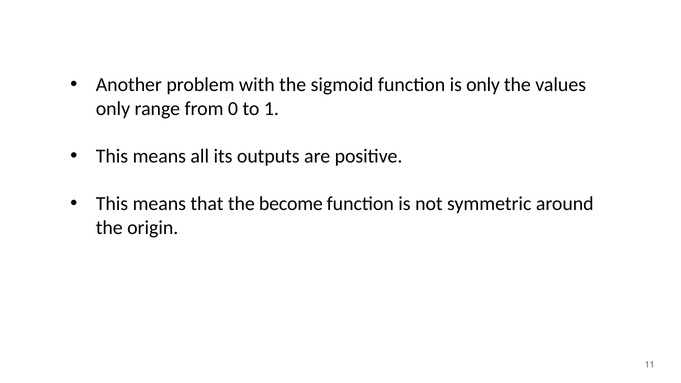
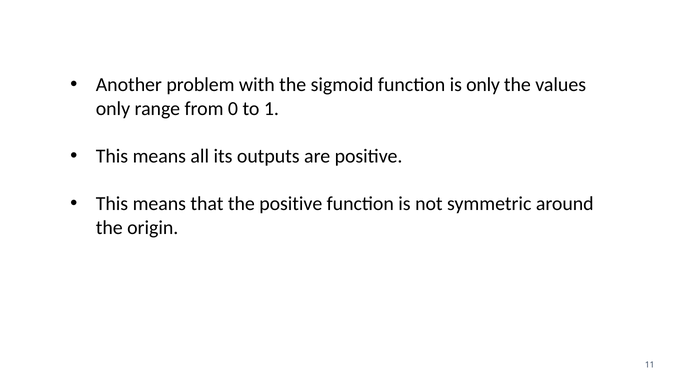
the become: become -> positive (291, 204)
